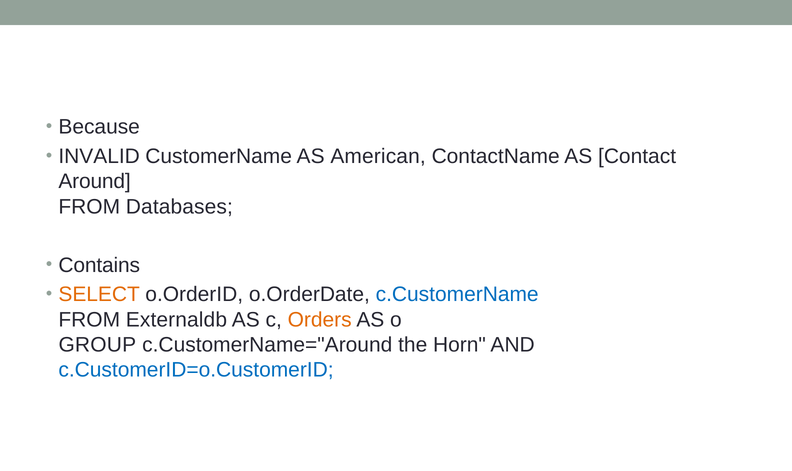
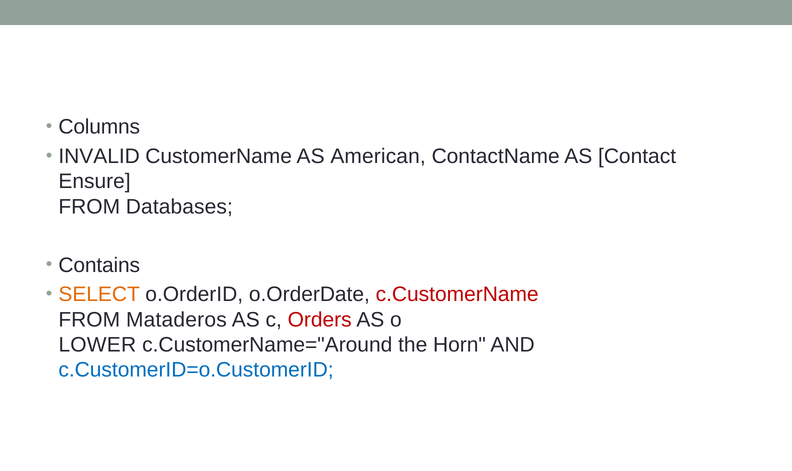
Because: Because -> Columns (99, 127)
Around: Around -> Ensure (95, 182)
c.CustomerName colour: blue -> red (457, 295)
Externaldb: Externaldb -> Mataderos (176, 320)
Orders colour: orange -> red (320, 320)
GROUP: GROUP -> LOWER (97, 345)
